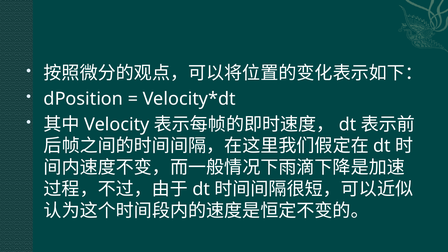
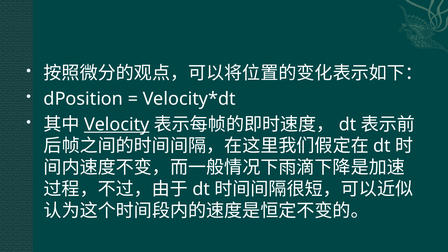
Velocity underline: none -> present (117, 124)
